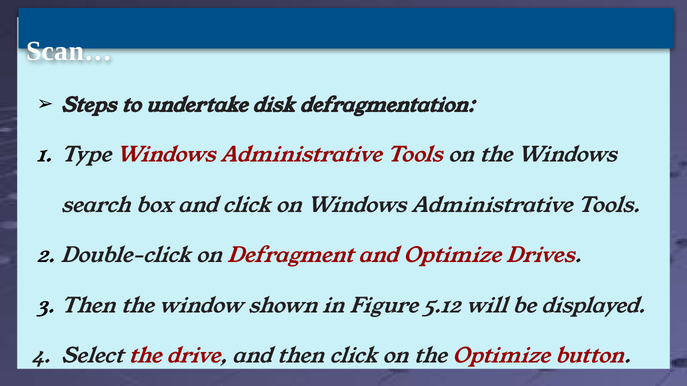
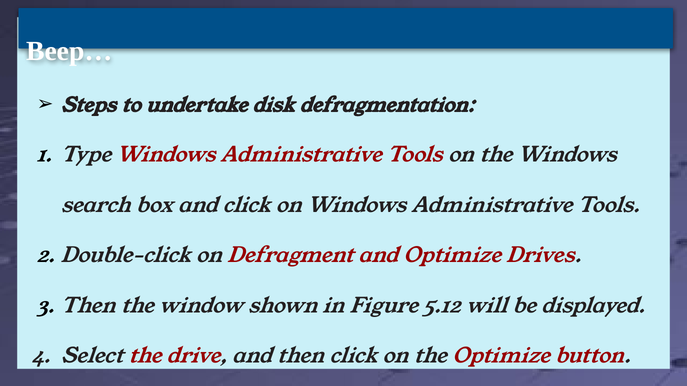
Scan…: Scan… -> Beep… (69, 51)
